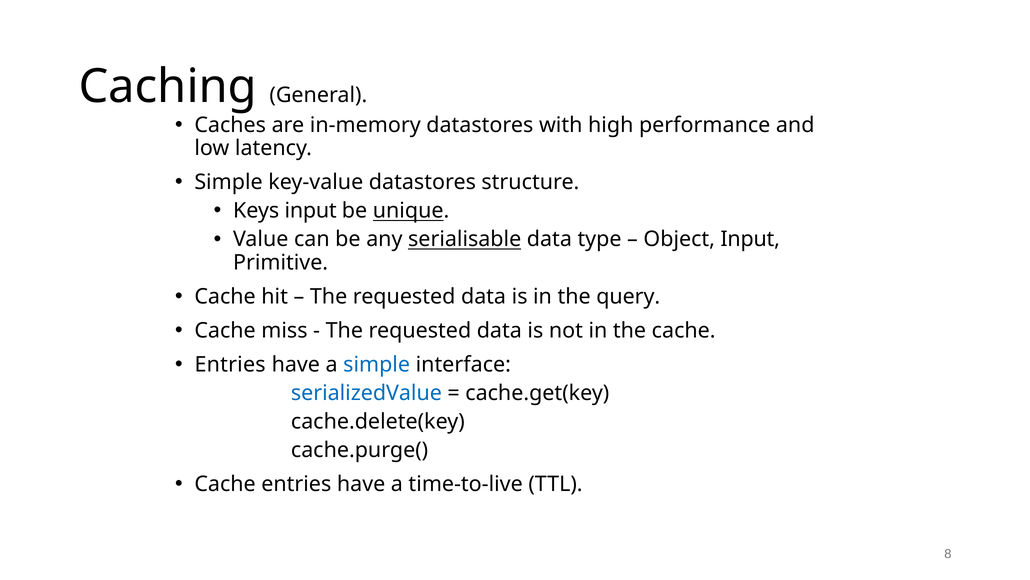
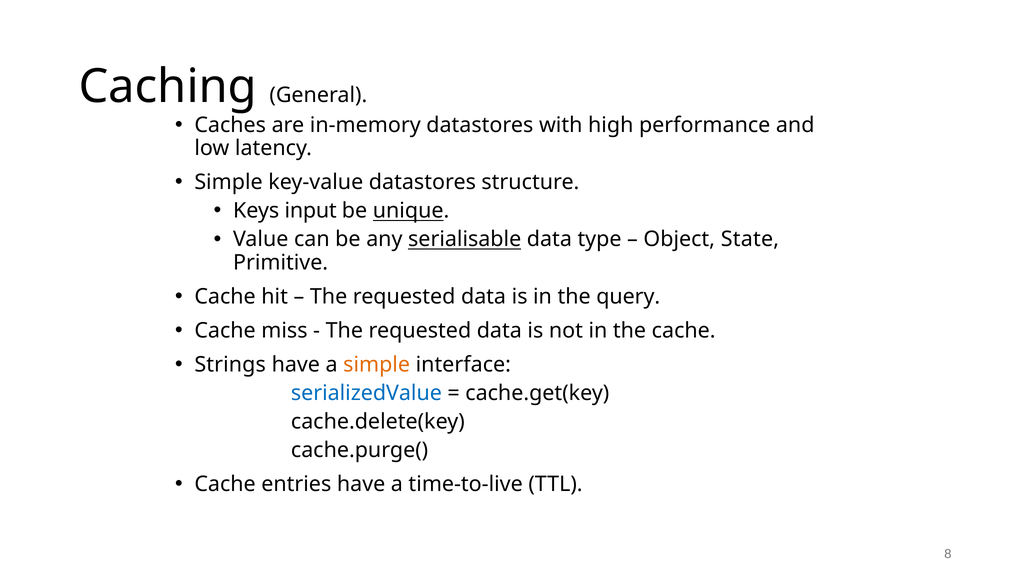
Object Input: Input -> State (750, 239)
Entries: Entries -> Strings (230, 364)
simple colour: blue -> orange (377, 364)
